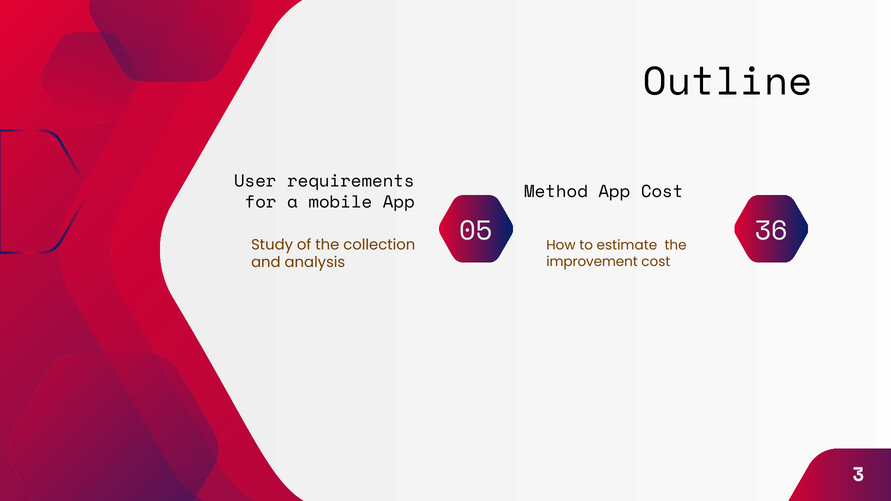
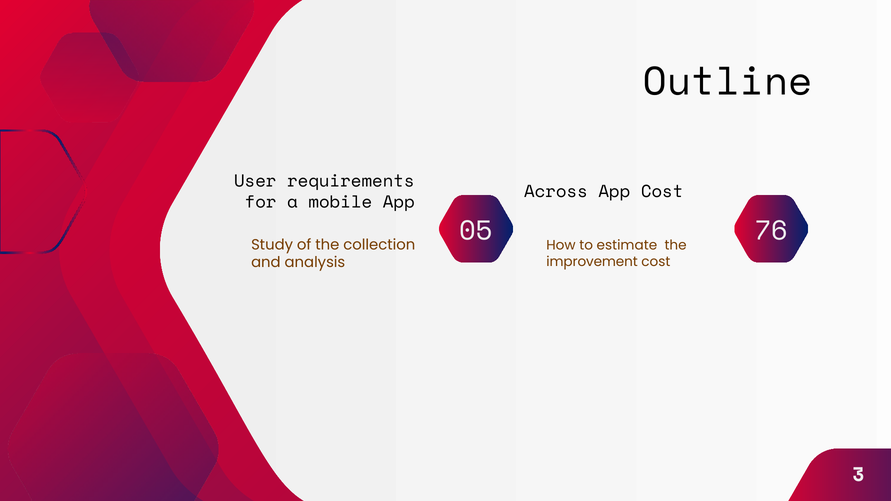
Method: Method -> Across (556, 192)
36: 36 -> 76 (771, 231)
